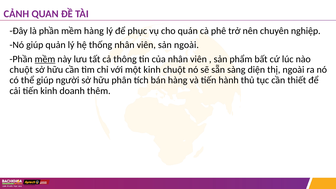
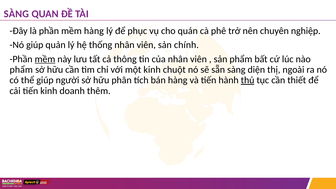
CẢNH: CẢNH -> SÀNG (16, 14)
sản ngoài: ngoài -> chính (186, 45)
chuột: chuột -> phẩm (21, 70)
thủ underline: none -> present (248, 80)
